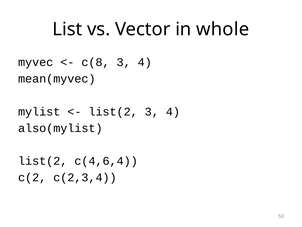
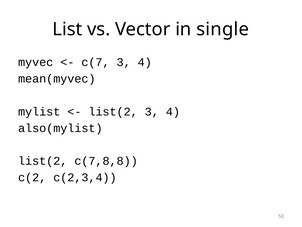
whole: whole -> single (223, 29)
c(8: c(8 -> c(7 (95, 62)
c(4,6,4: c(4,6,4 -> c(7,8,8 (106, 161)
